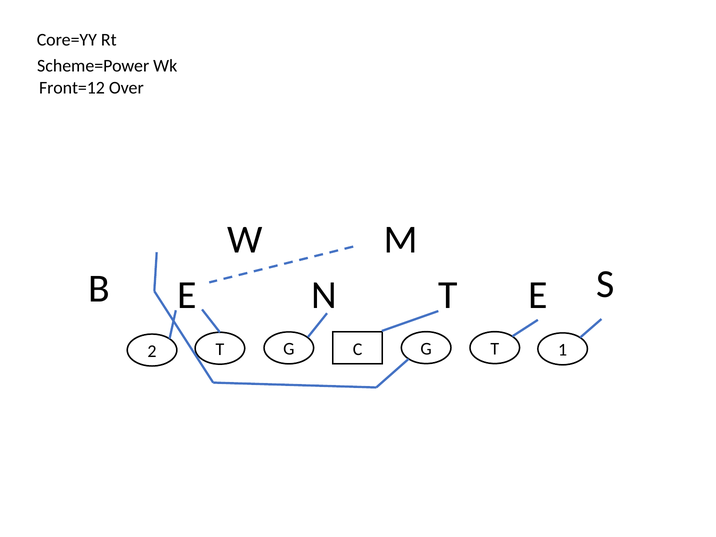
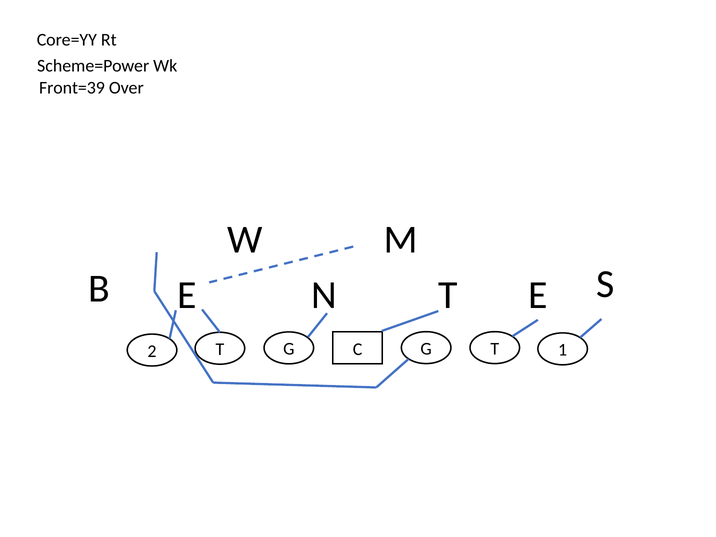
Front=12: Front=12 -> Front=39 (72, 88)
